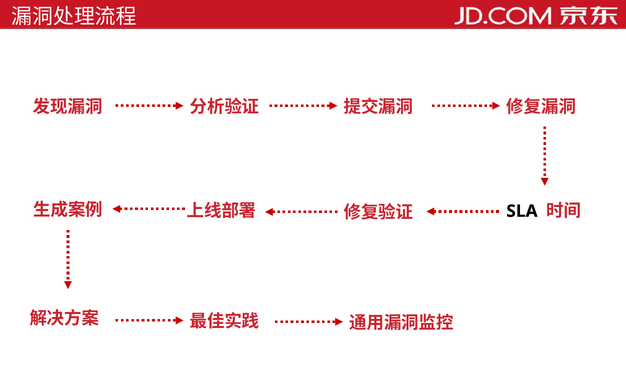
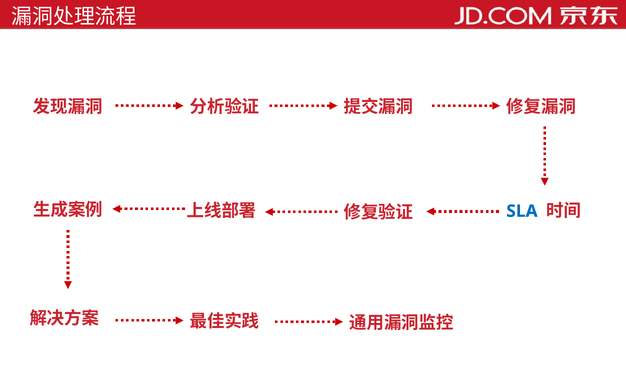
SLA colour: black -> blue (522, 211)
